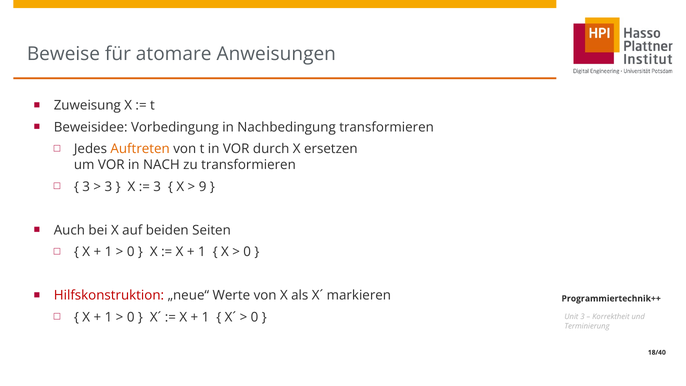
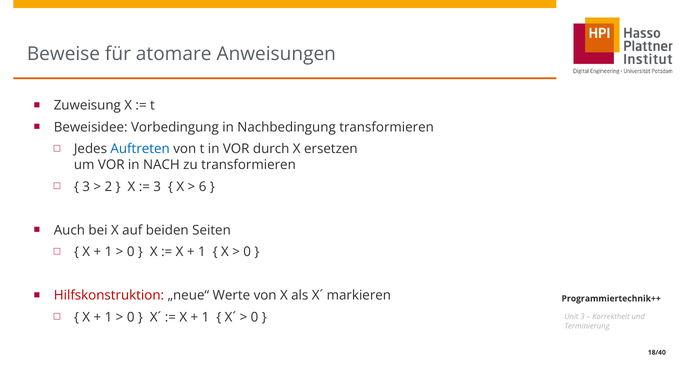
Auftreten colour: orange -> blue (140, 149)
3: 3 -> 2 (108, 187)
9: 9 -> 6 (203, 187)
